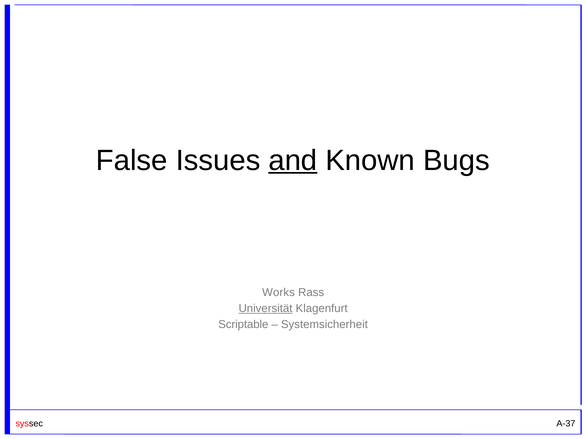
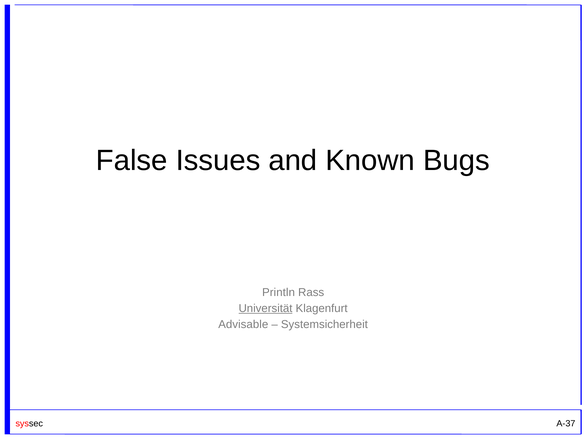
and underline: present -> none (293, 161)
Works: Works -> Println (279, 293)
Scriptable: Scriptable -> Advisable (243, 325)
